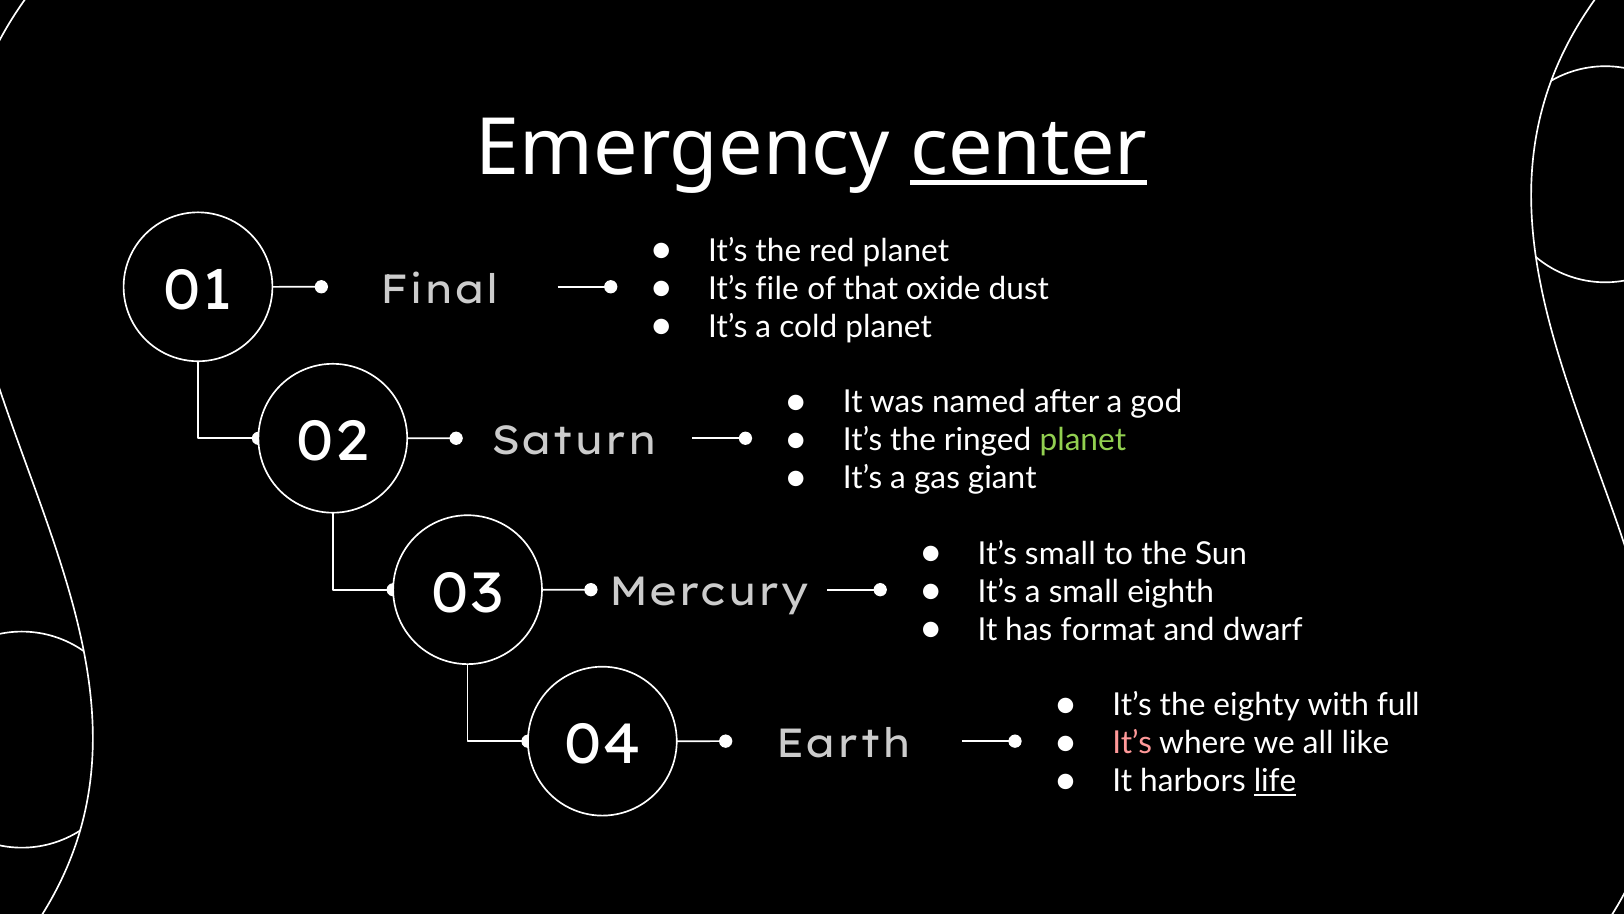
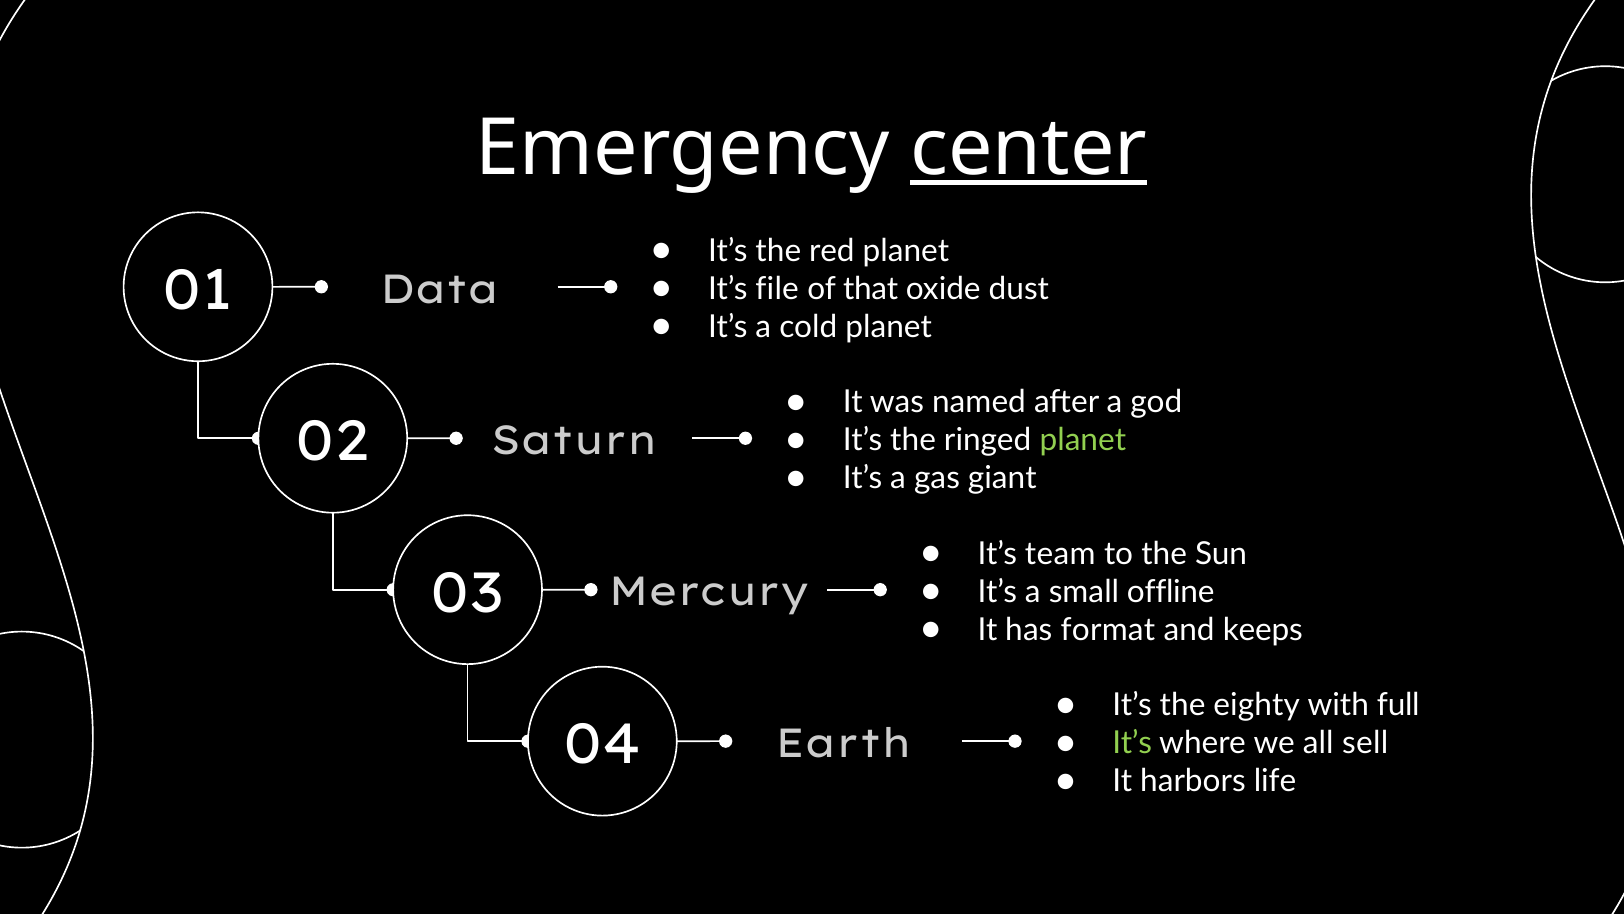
Final: Final -> Data (440, 289)
It’s small: small -> team (1060, 554)
eighth: eighth -> offline (1171, 592)
dwarf: dwarf -> keeps (1263, 629)
It’s colour: pink -> light green (1132, 743)
like: like -> sell (1365, 743)
life underline: present -> none (1275, 781)
